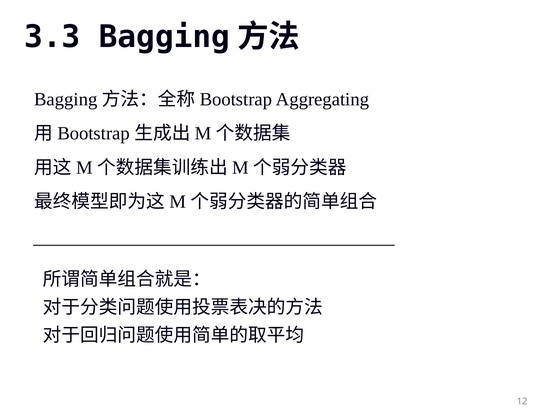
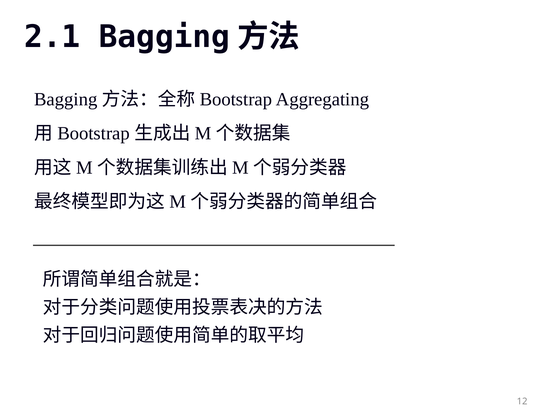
3.3: 3.3 -> 2.1 (52, 37)
